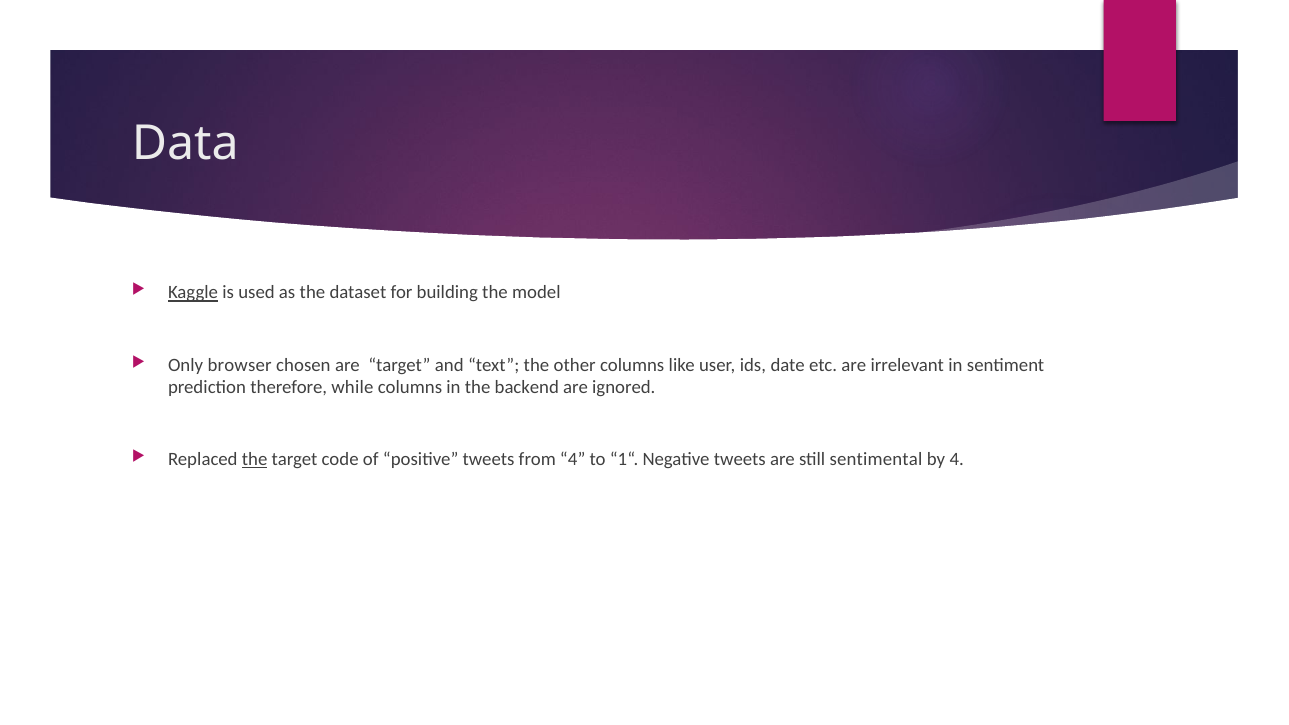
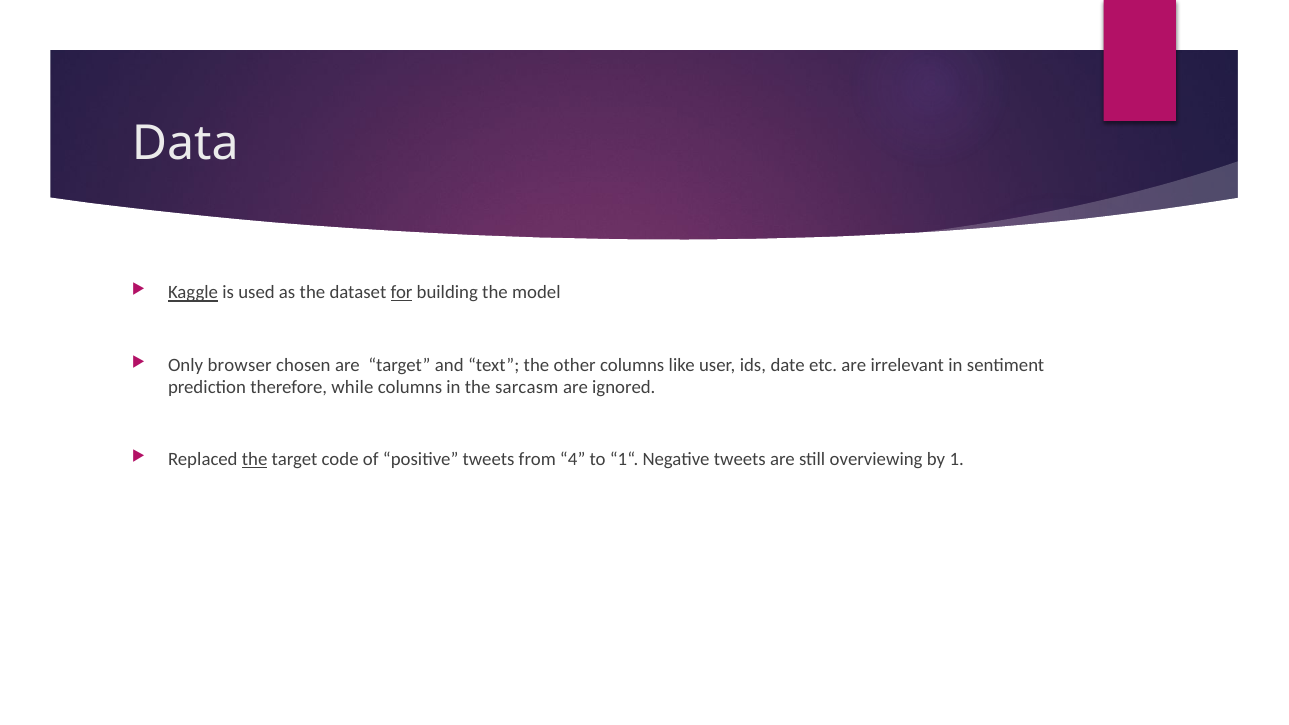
for underline: none -> present (402, 293)
backend: backend -> sarcasm (527, 388)
sentimental: sentimental -> overviewing (876, 460)
by 4: 4 -> 1 (957, 460)
